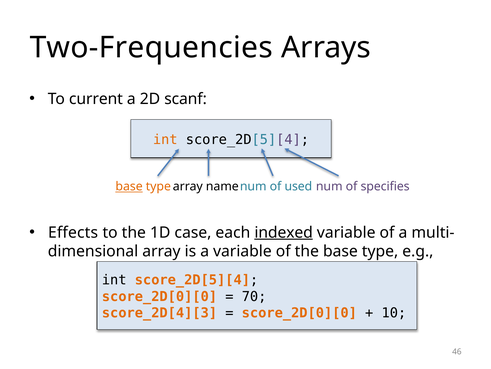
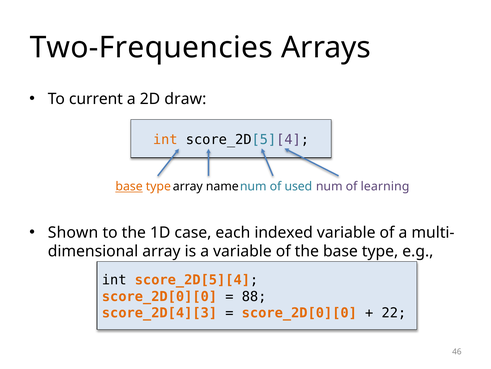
scanf: scanf -> draw (185, 99)
specifies: specifies -> learning (385, 186)
Effects: Effects -> Shown (73, 232)
indexed underline: present -> none (284, 232)
70: 70 -> 88 (254, 296)
10: 10 -> 22 (394, 312)
